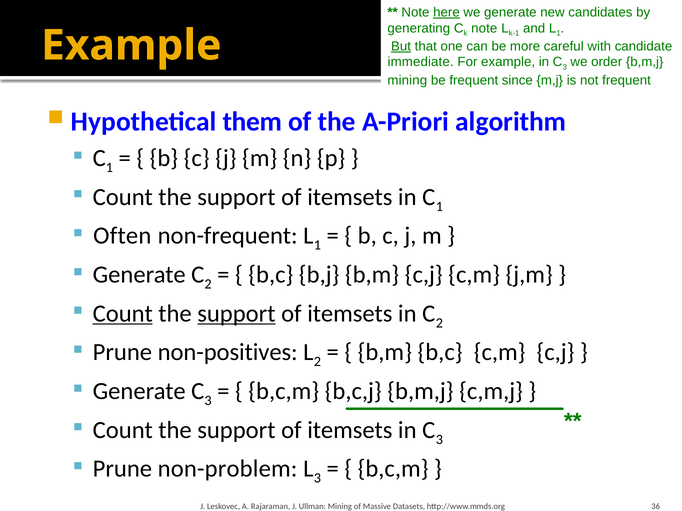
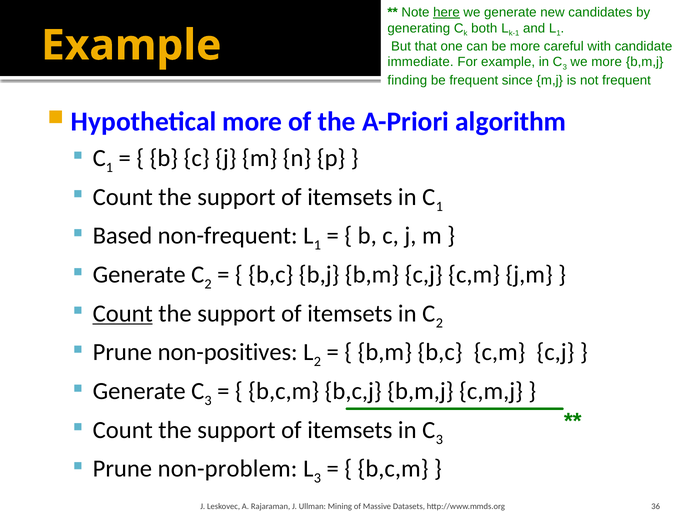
note: note -> both (484, 28)
But underline: present -> none (401, 46)
we order: order -> more (607, 62)
mining: mining -> finding (407, 80)
Hypothetical them: them -> more (252, 122)
Often: Often -> Based (122, 236)
support underline: present -> none (236, 314)
